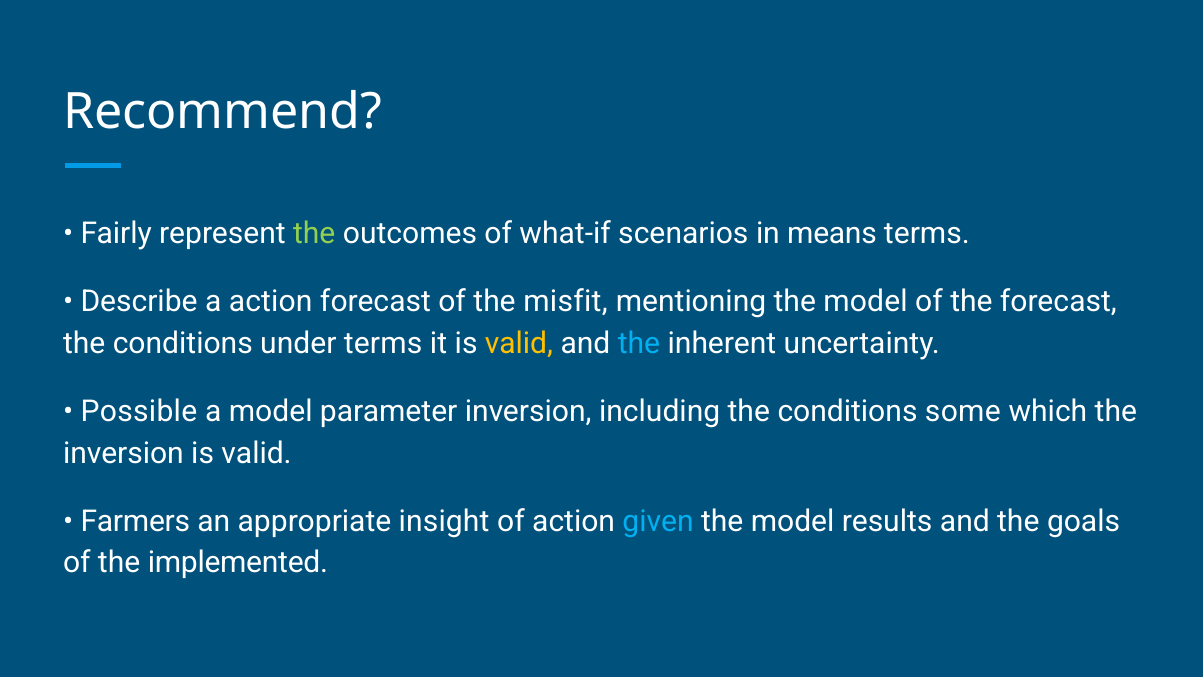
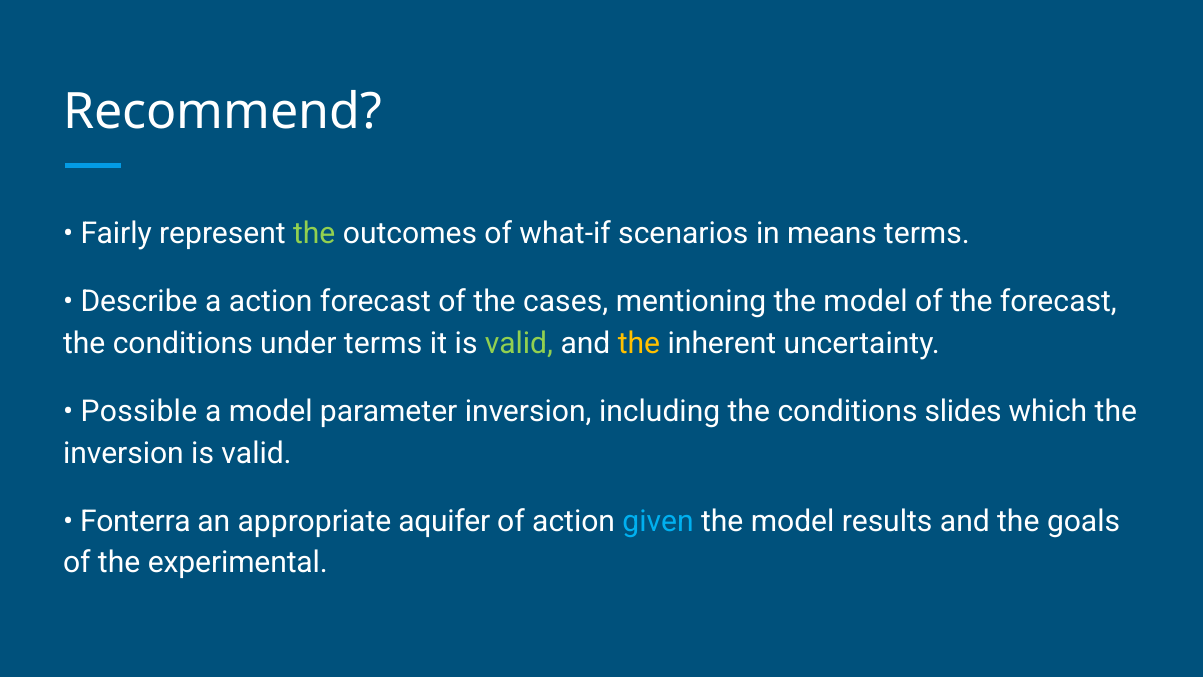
misfit: misfit -> cases (566, 302)
valid colour: yellow -> light green (519, 343)
the colour: light blue -> yellow (639, 343)
some: some -> slides (963, 411)
Farmers: Farmers -> Fonterra (135, 521)
insight: insight -> aquifer (444, 521)
implemented: implemented -> experimental (238, 563)
